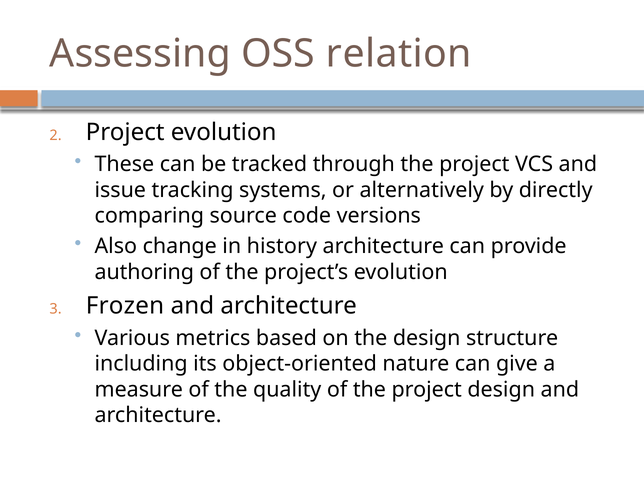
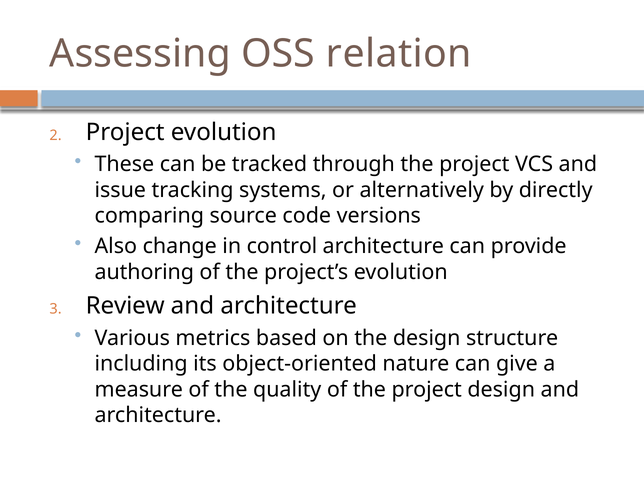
history: history -> control (282, 246)
Frozen: Frozen -> Review (125, 306)
